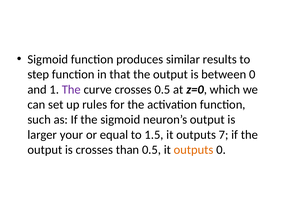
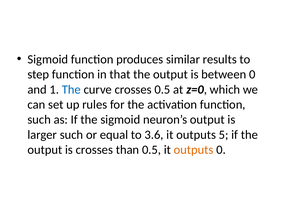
The colour: purple -> blue (71, 89)
larger your: your -> such (71, 134)
1.5: 1.5 -> 3.6 (154, 134)
7: 7 -> 5 (224, 134)
